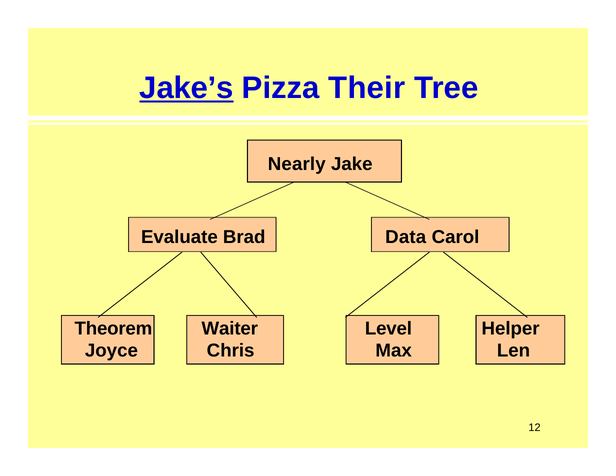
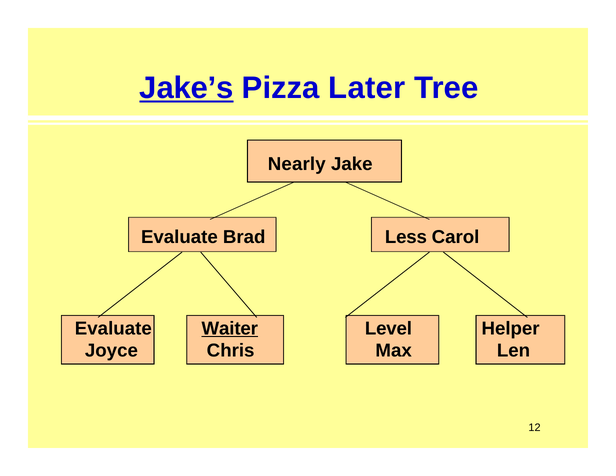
Their: Their -> Later (367, 88)
Data: Data -> Less (406, 237)
Theorem: Theorem -> Evaluate (113, 328)
Waiter underline: none -> present (230, 328)
